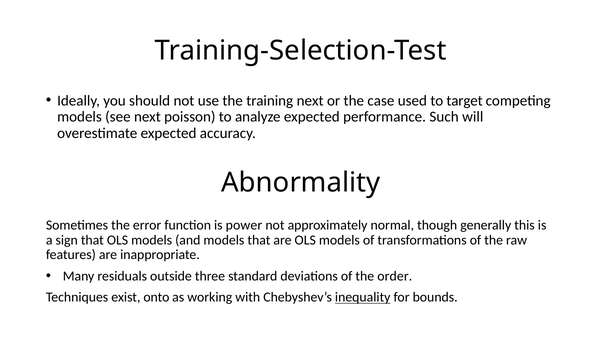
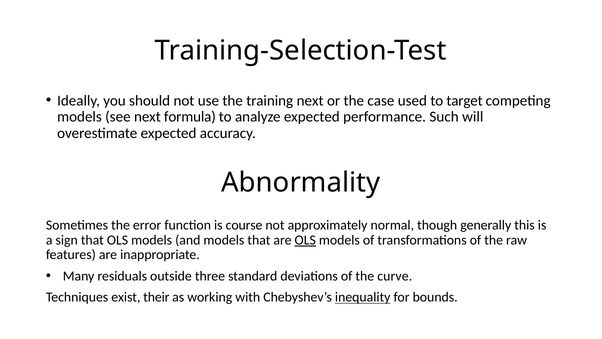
poisson: poisson -> formula (190, 117)
power: power -> course (244, 225)
OLS underline: none -> present (305, 240)
order: order -> curve (395, 276)
onto: onto -> their (156, 297)
